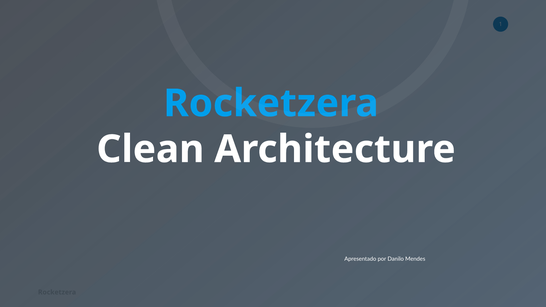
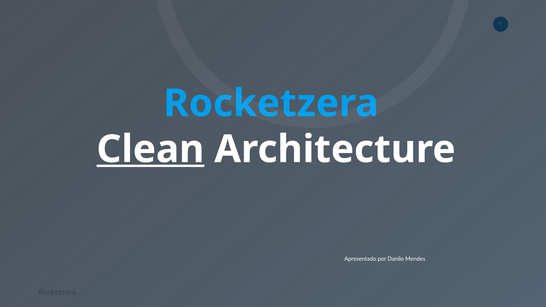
Clean underline: none -> present (150, 149)
